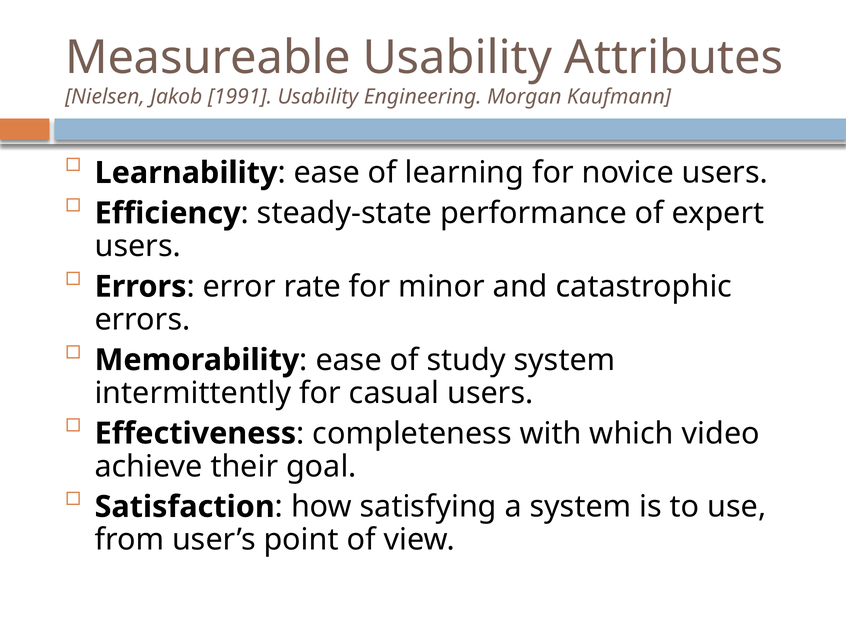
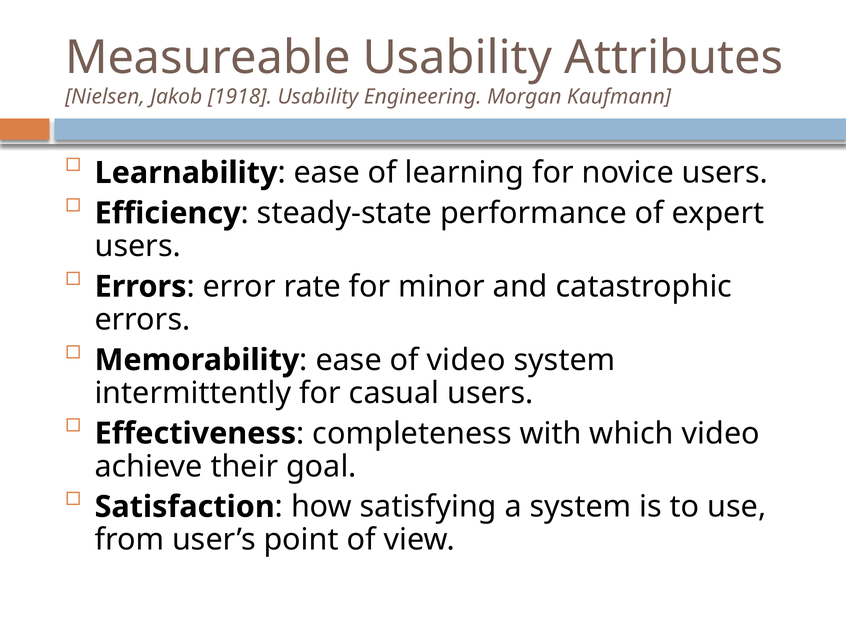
1991: 1991 -> 1918 (240, 97)
of study: study -> video (466, 360)
